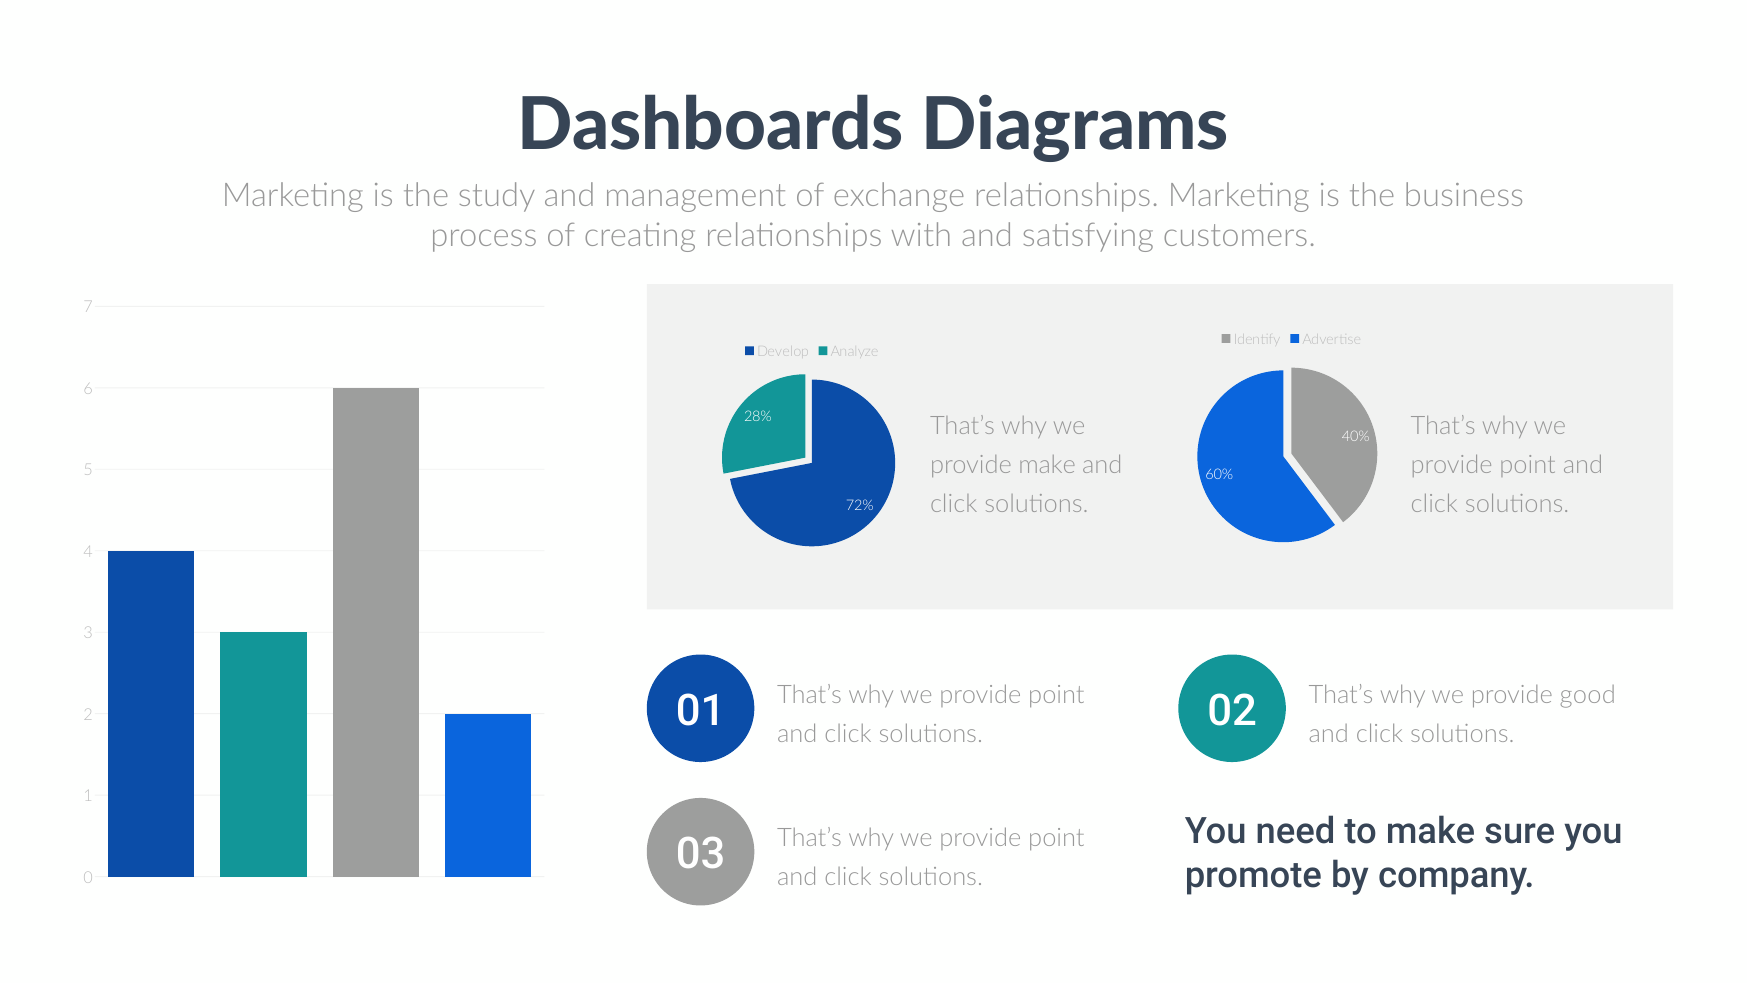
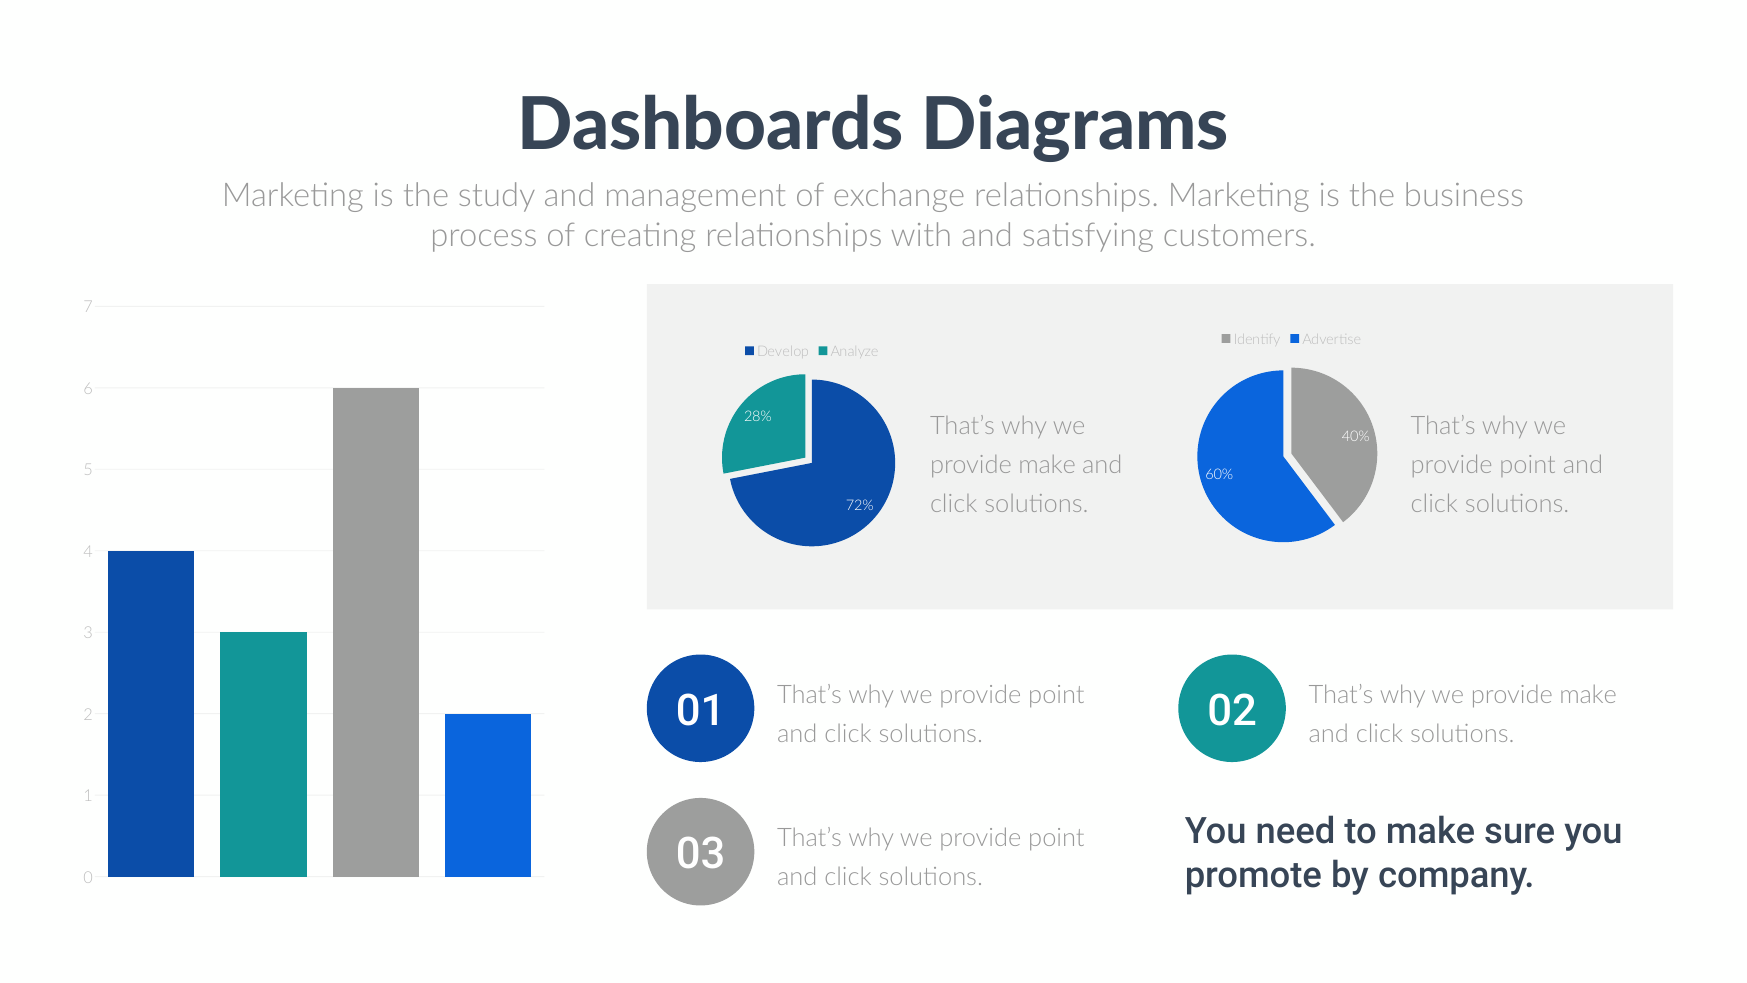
good: good -> make (1588, 695)
